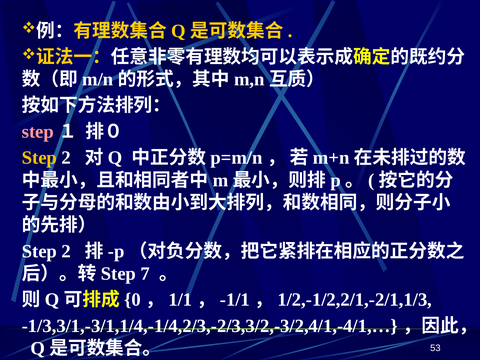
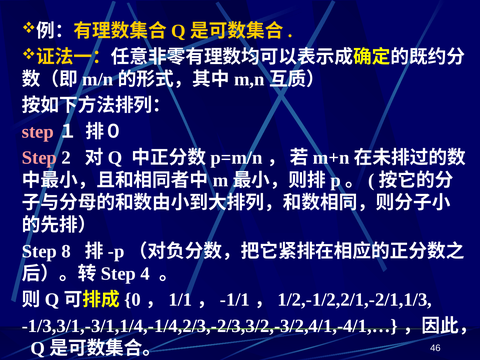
Step colour: yellow -> pink (39, 158)
2: 2 -> 8 (66, 251)
7: 7 -> 4 (145, 274)
53: 53 -> 46 (435, 348)
